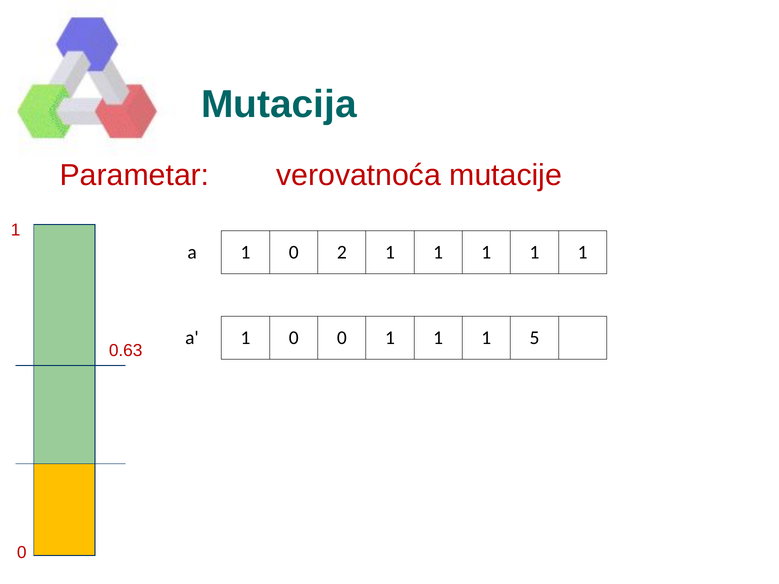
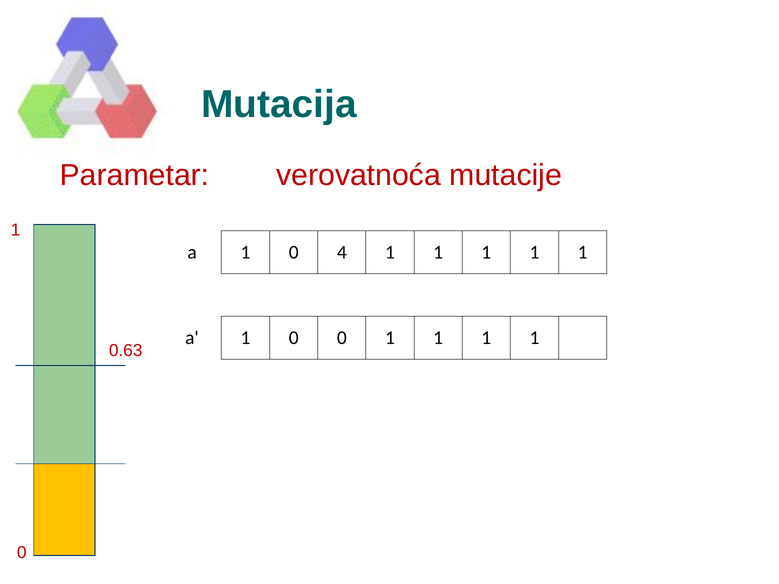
2: 2 -> 4 (342, 252)
5: 5 -> 1 (534, 338)
